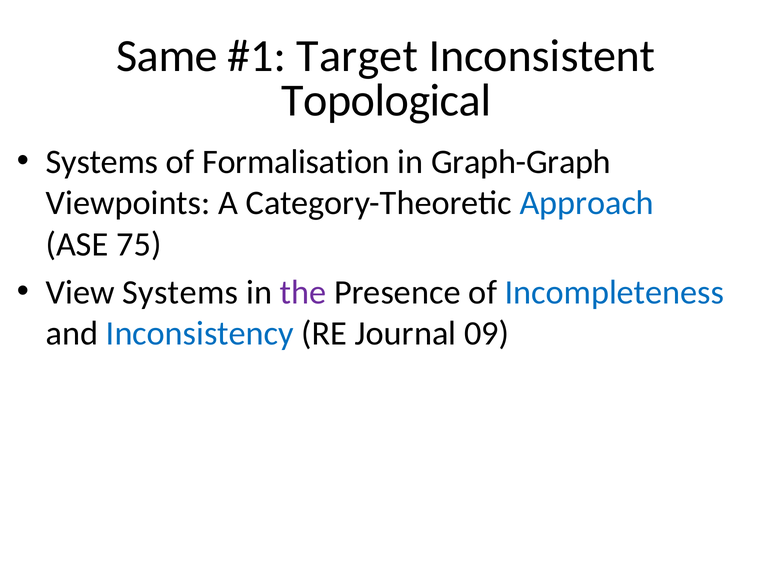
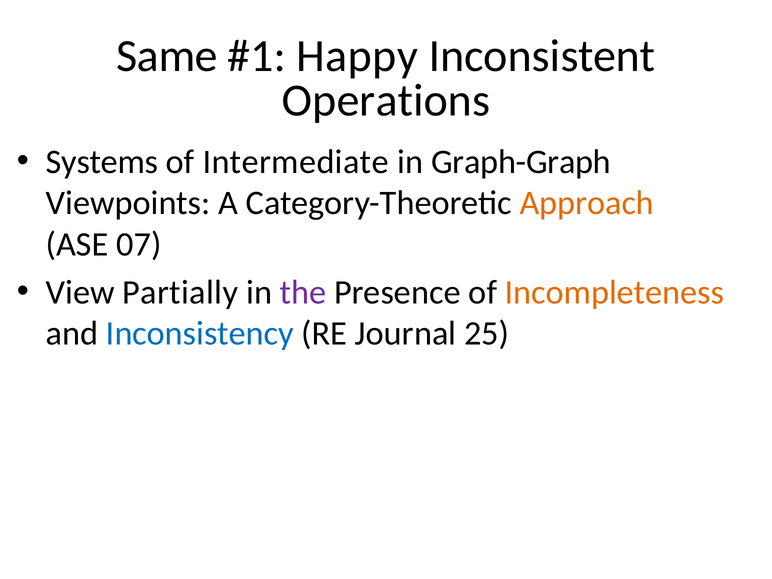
Target: Target -> Happy (357, 56)
Topological: Topological -> Operations (386, 100)
Formalisation: Formalisation -> Intermediate (296, 162)
Approach colour: blue -> orange (587, 203)
75: 75 -> 07 (139, 244)
View Systems: Systems -> Partially (180, 292)
Incompleteness colour: blue -> orange (614, 292)
09: 09 -> 25 (487, 334)
